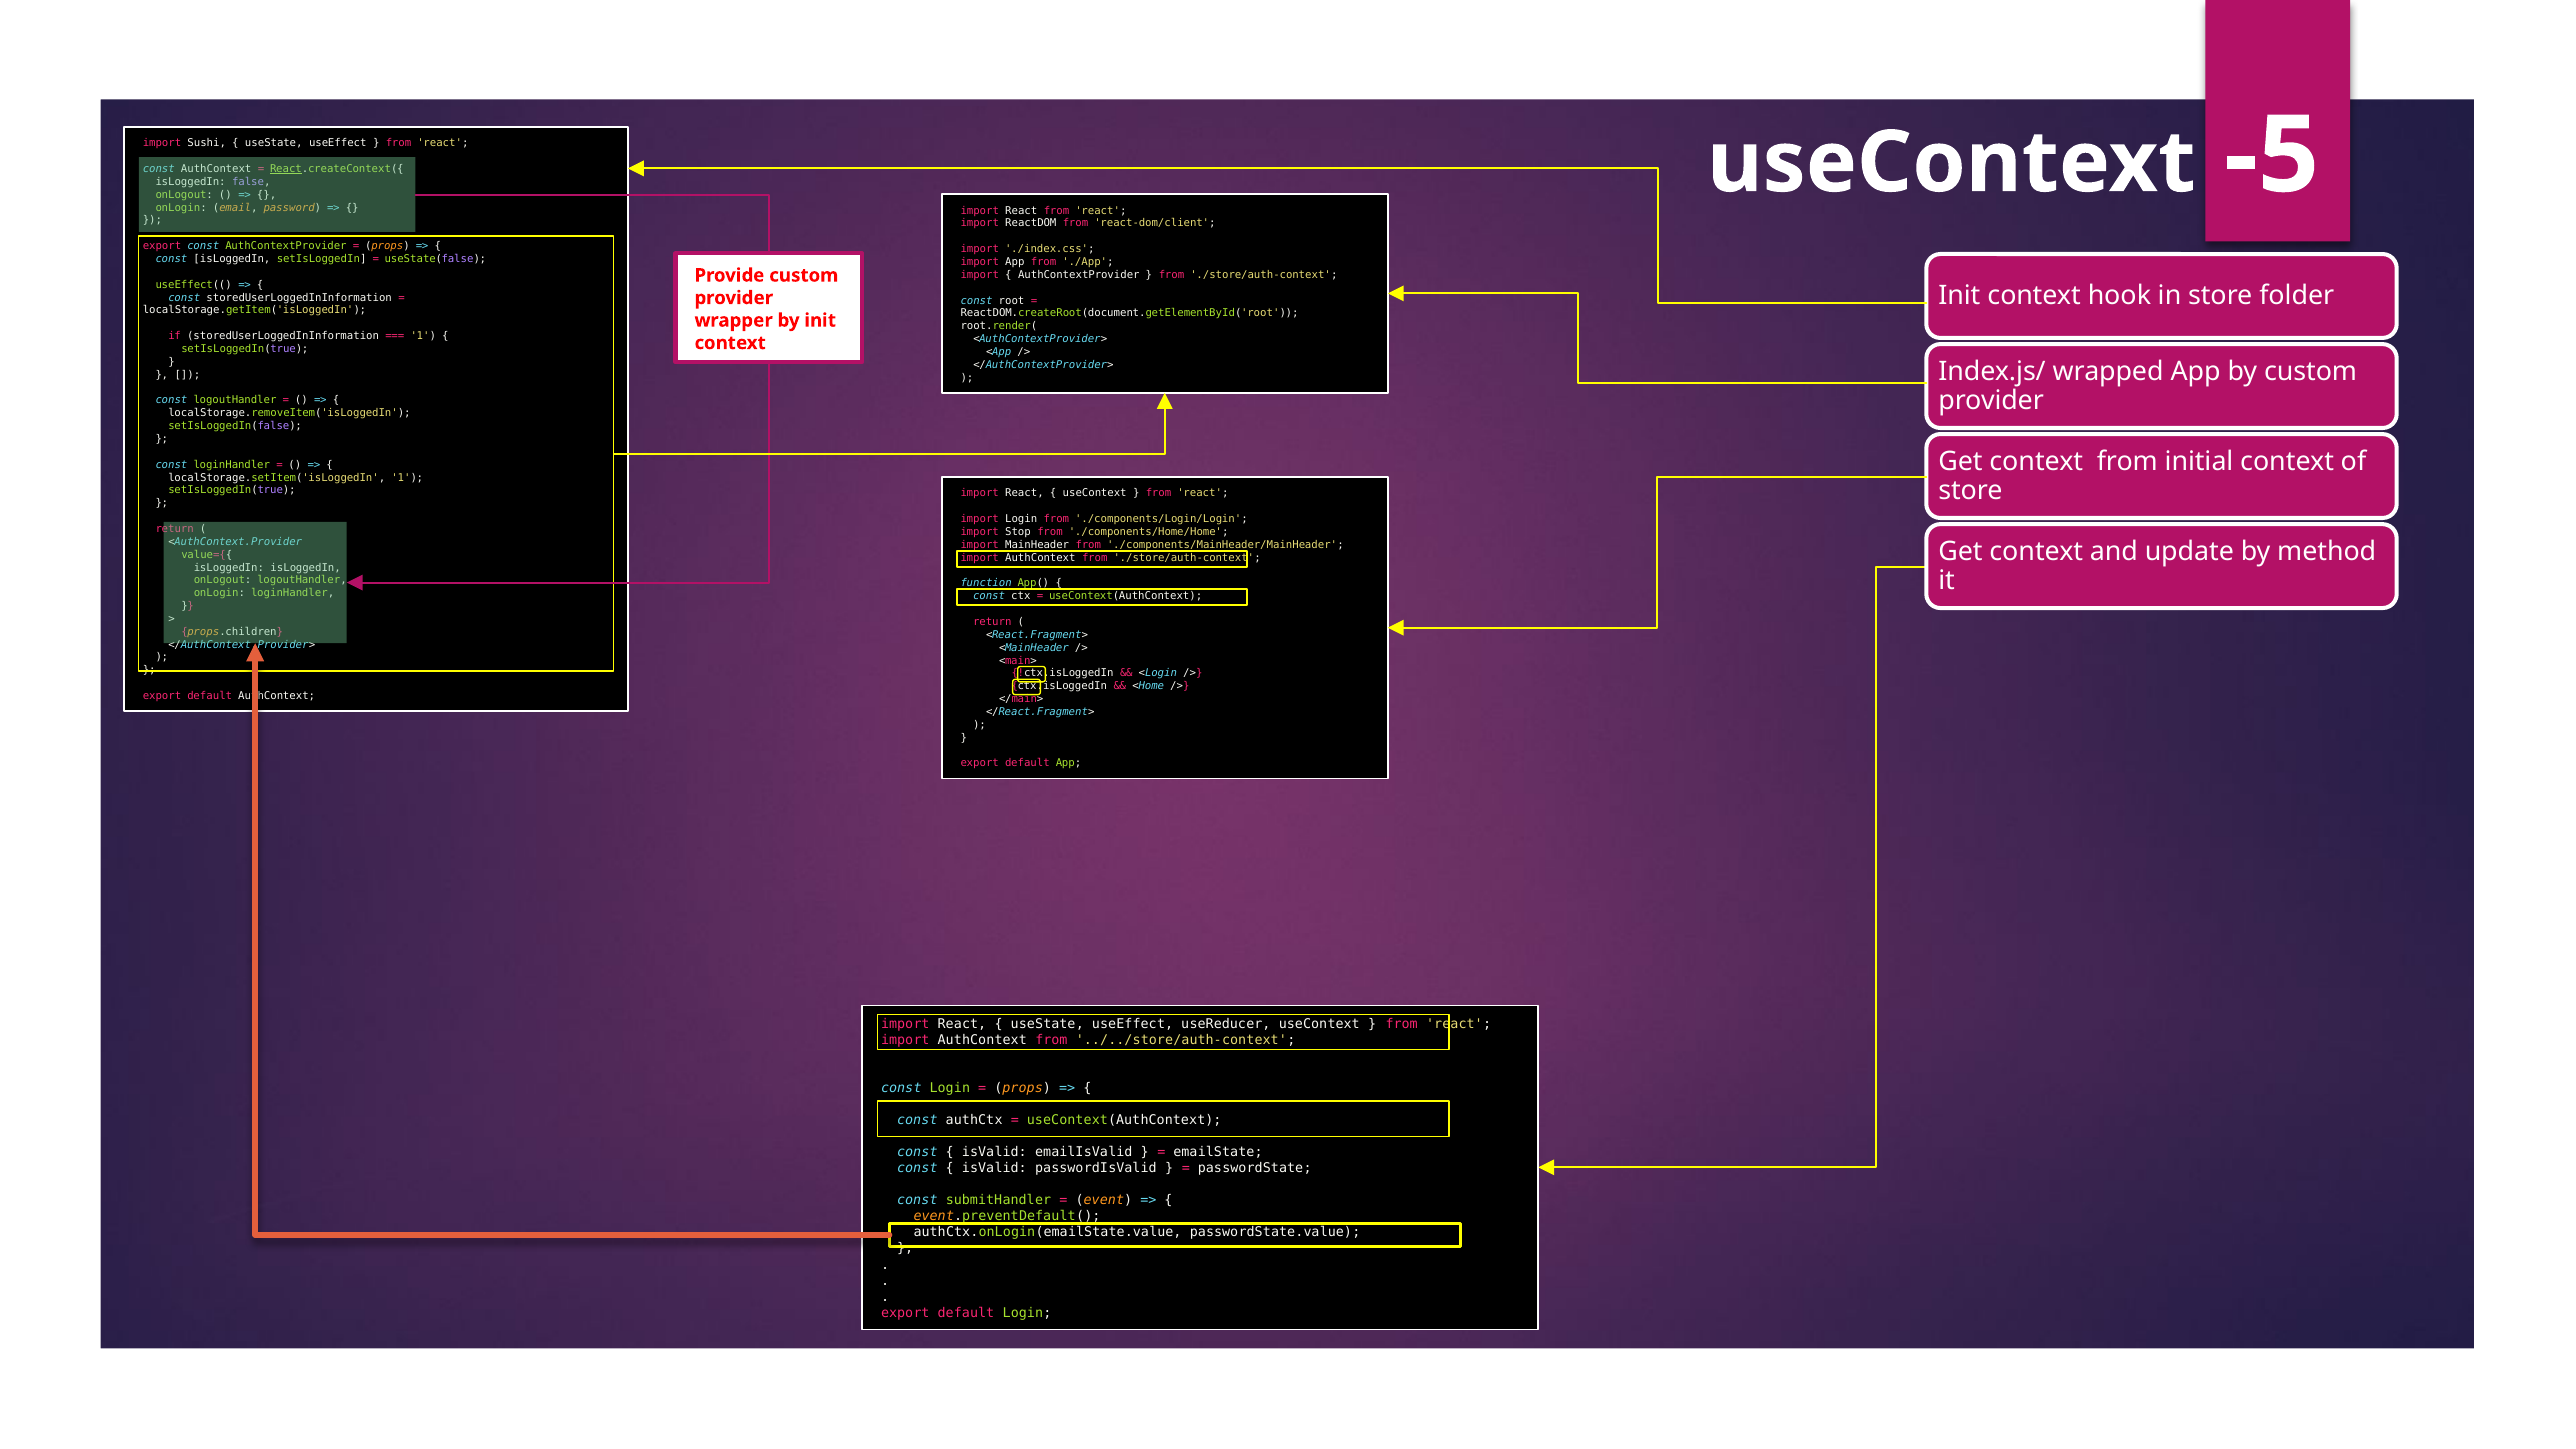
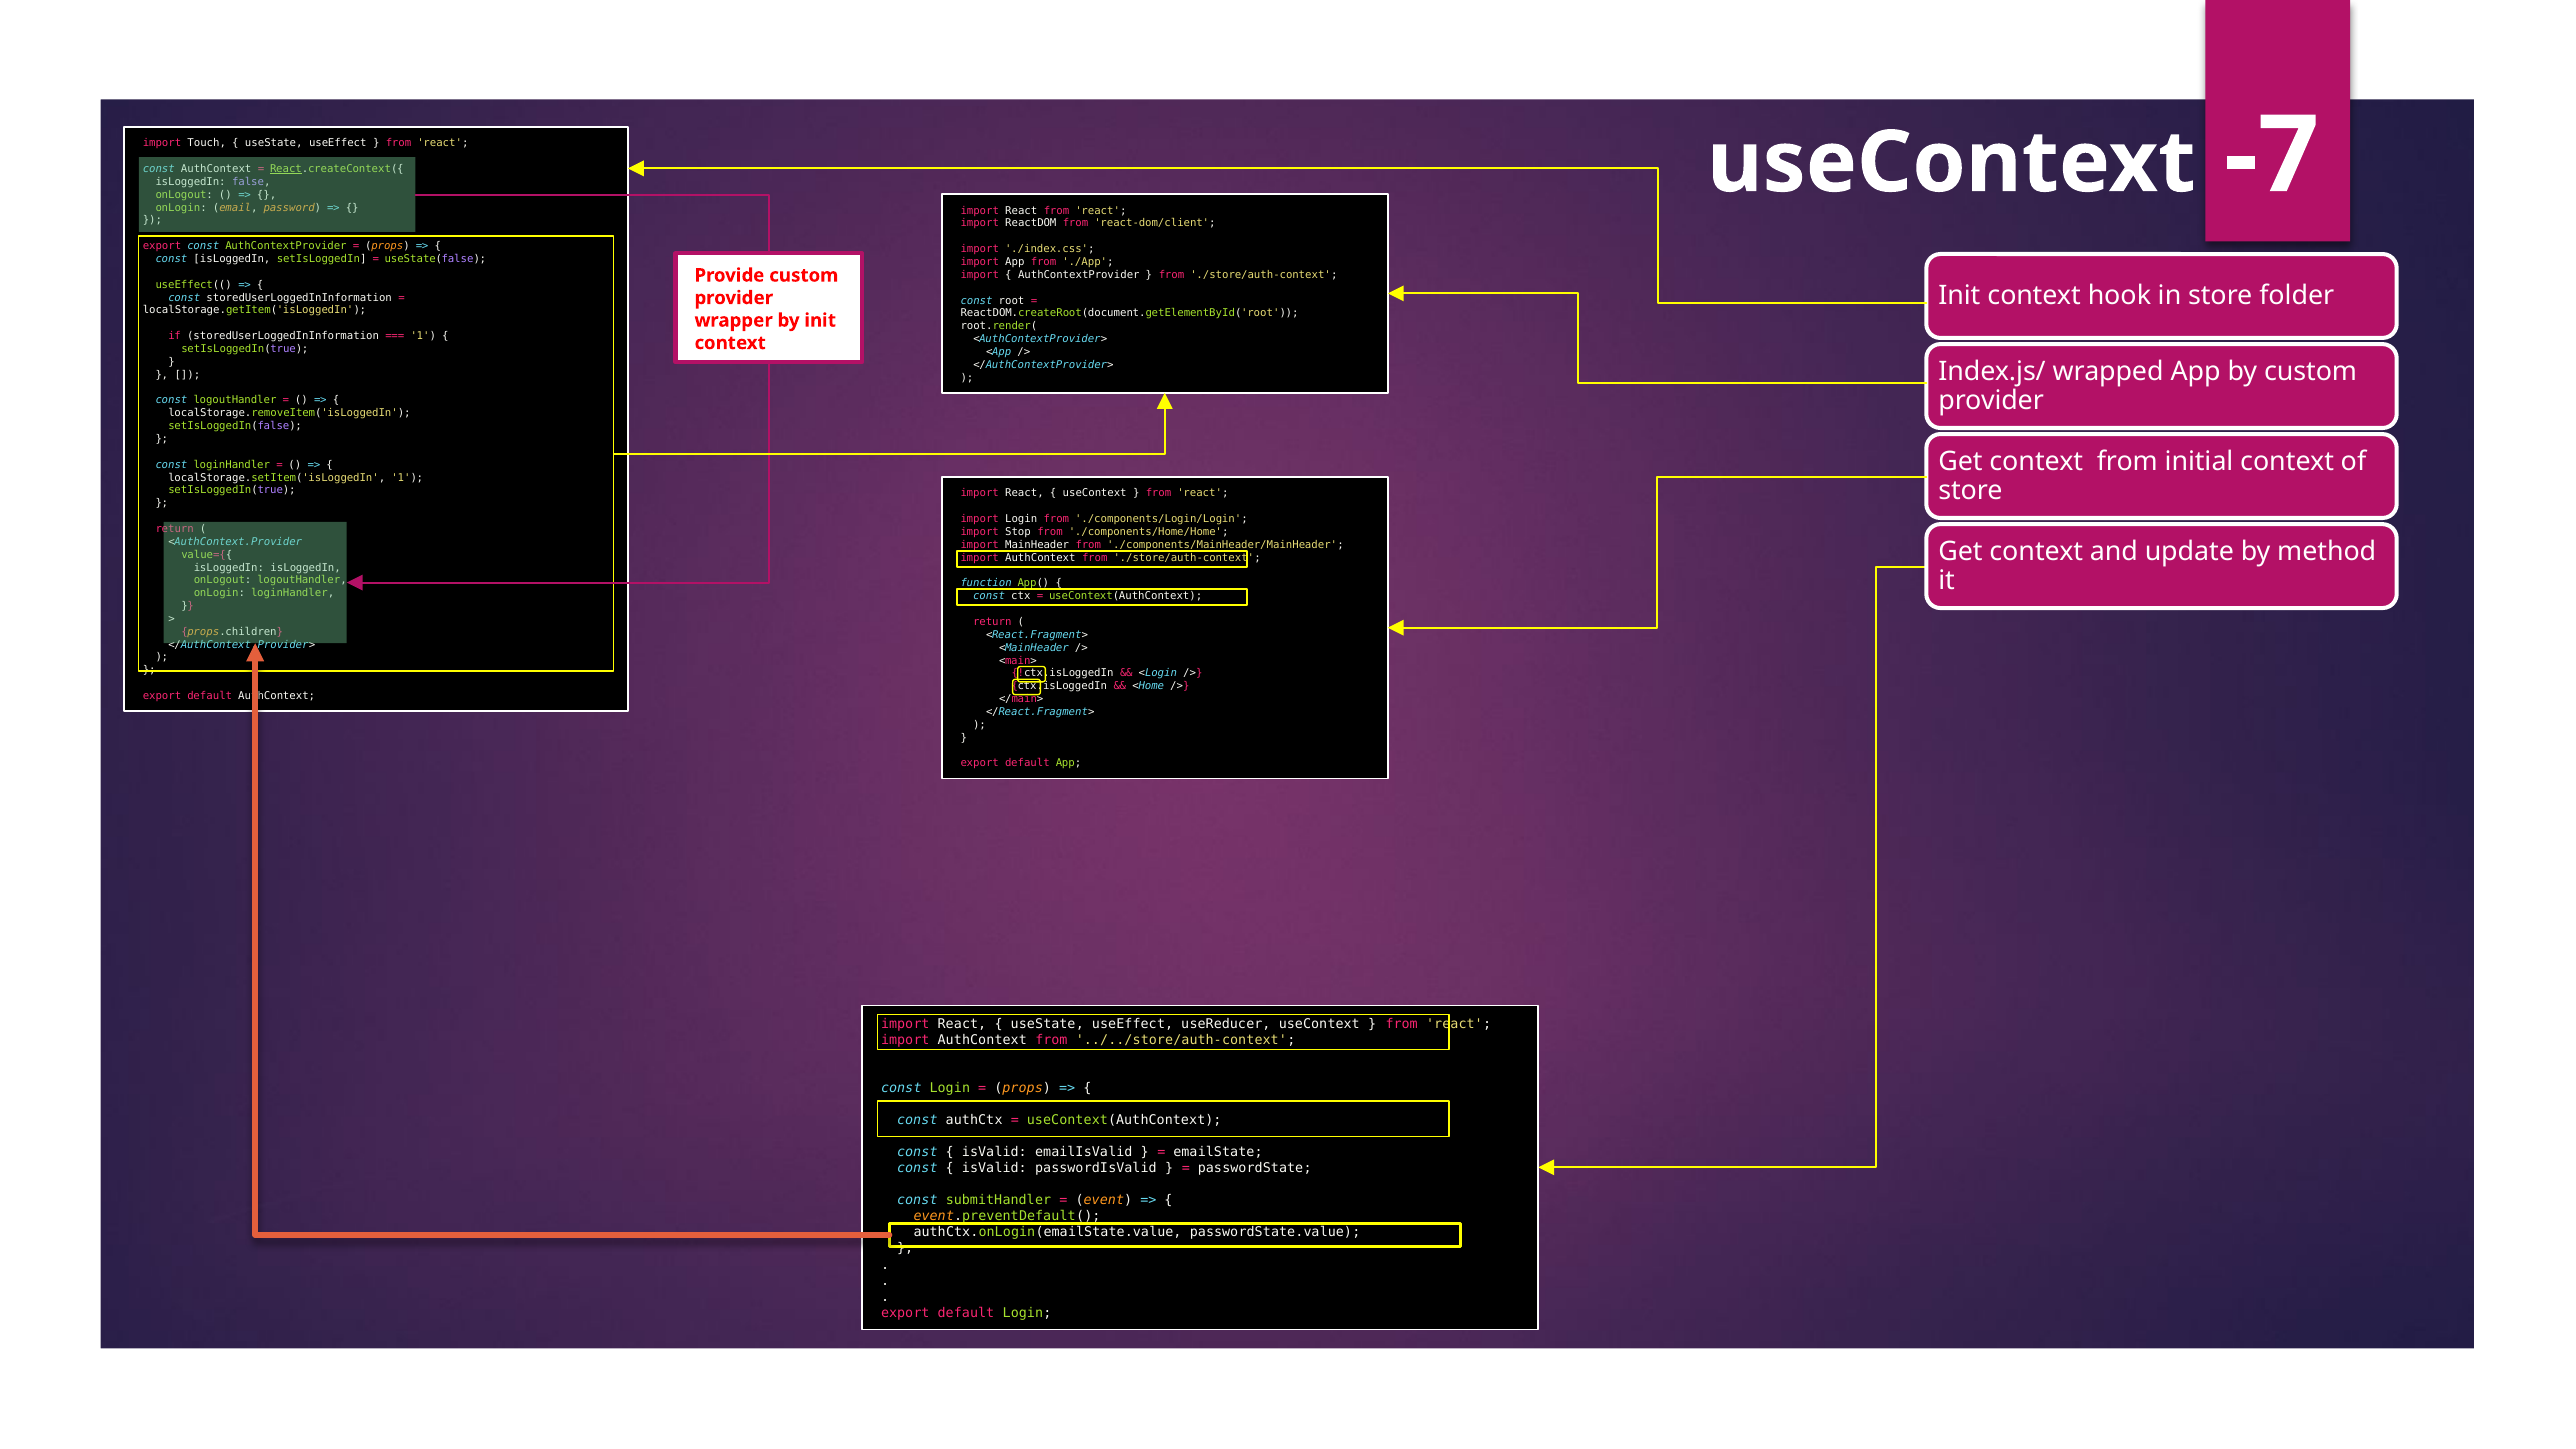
Sushi: Sushi -> Touch (207, 143)
-5: -5 -> -7 (2271, 156)
